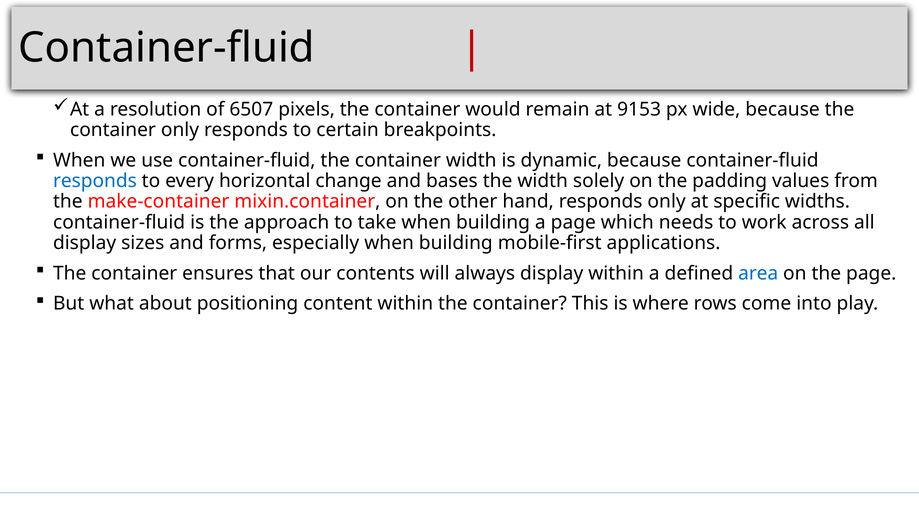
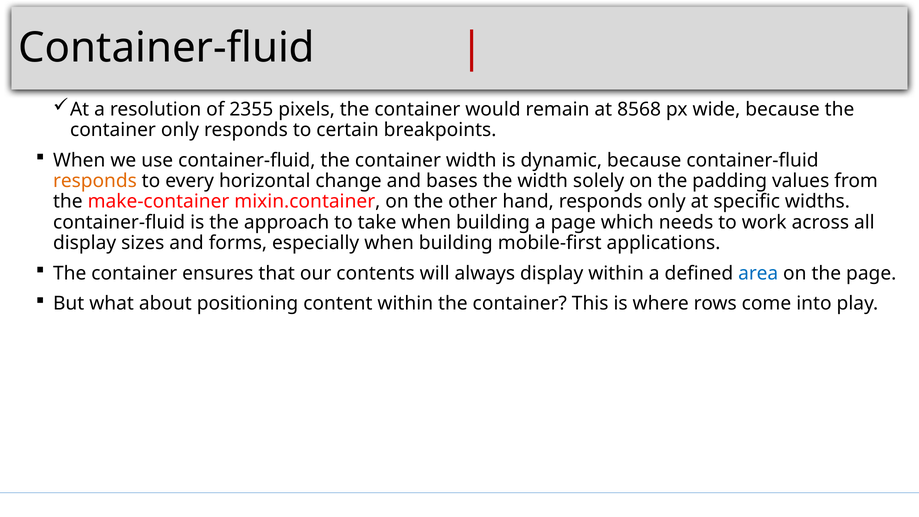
6507: 6507 -> 2355 (251, 109)
9153: 9153 -> 8568 (639, 109)
responds colour: blue -> orange (95, 181)
